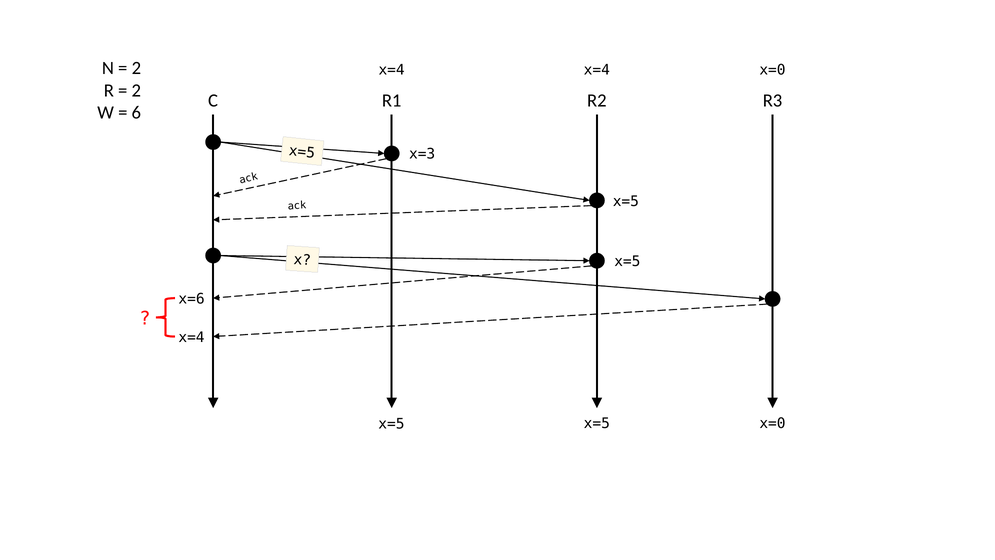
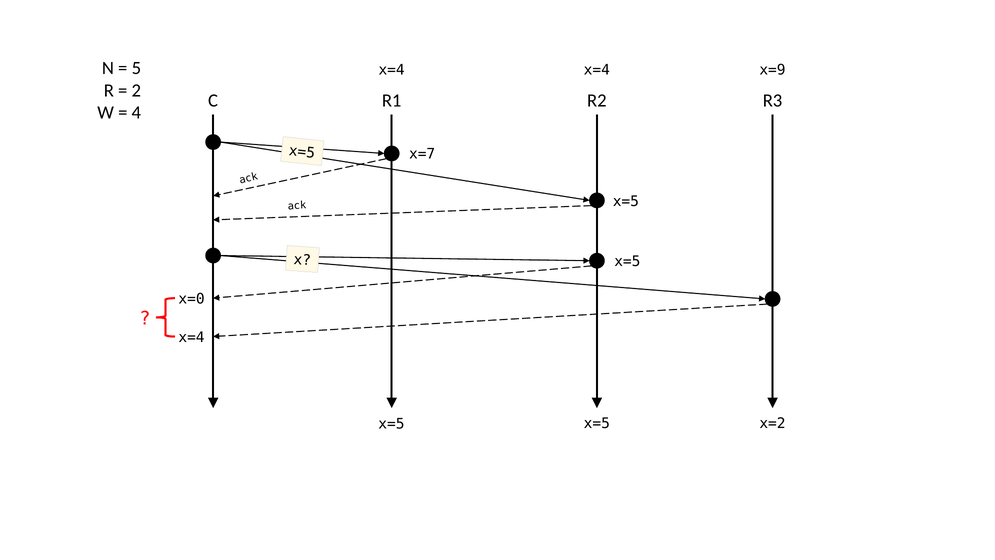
2: 2 -> 5 (136, 68)
x=4 x=4 x=0: x=0 -> x=9 (772, 70)
6: 6 -> 4 (136, 113)
x=3: x=3 -> x=7 (422, 154)
x=6: x=6 -> x=0 (192, 299)
x=0: x=0 -> x=2 (772, 423)
